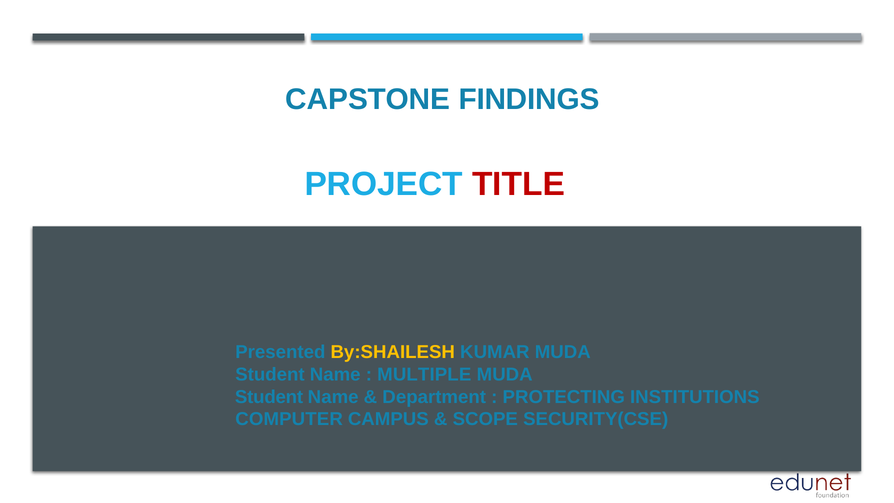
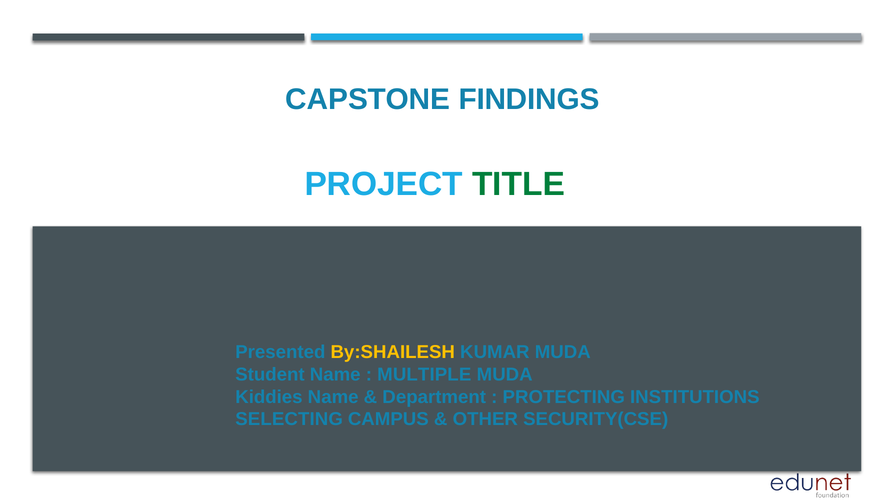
TITLE colour: red -> green (518, 184)
Student: Student -> Kiddies (269, 397)
COMPUTER: COMPUTER -> SELECTING (289, 419)
SCOPE: SCOPE -> OTHER (485, 419)
